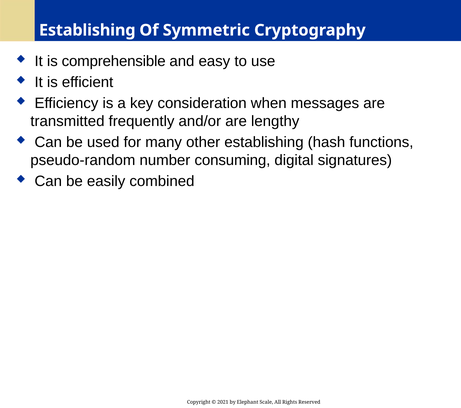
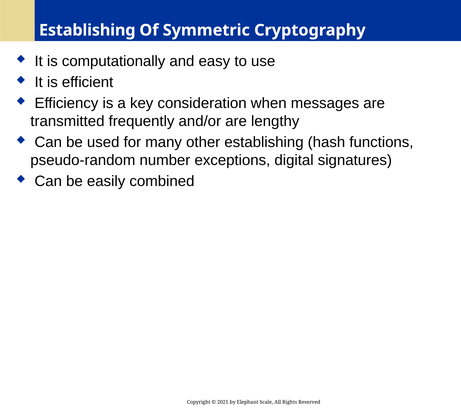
comprehensible: comprehensible -> computationally (114, 61)
consuming: consuming -> exceptions (232, 160)
